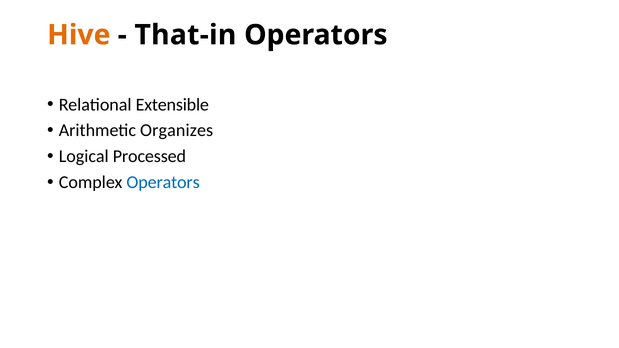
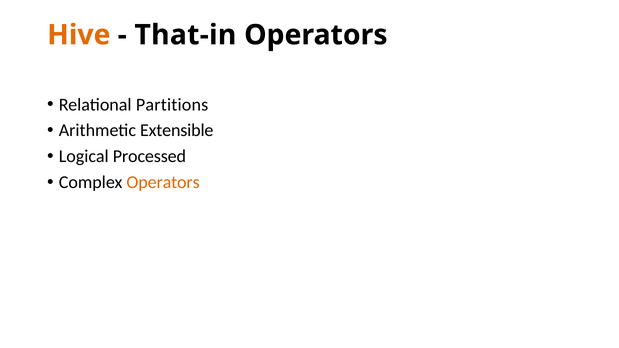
Extensible: Extensible -> Partitions (172, 105)
Organizes: Organizes -> Extensible (177, 131)
Operators colour: blue -> orange (163, 183)
